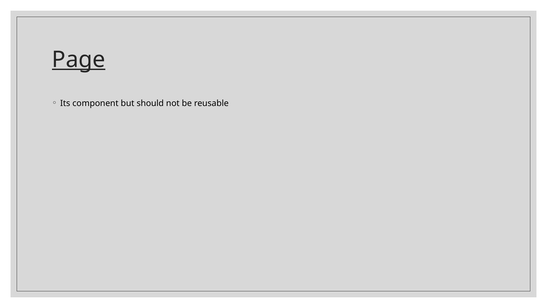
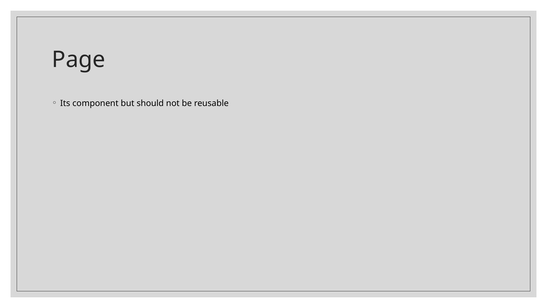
Page underline: present -> none (79, 59)
